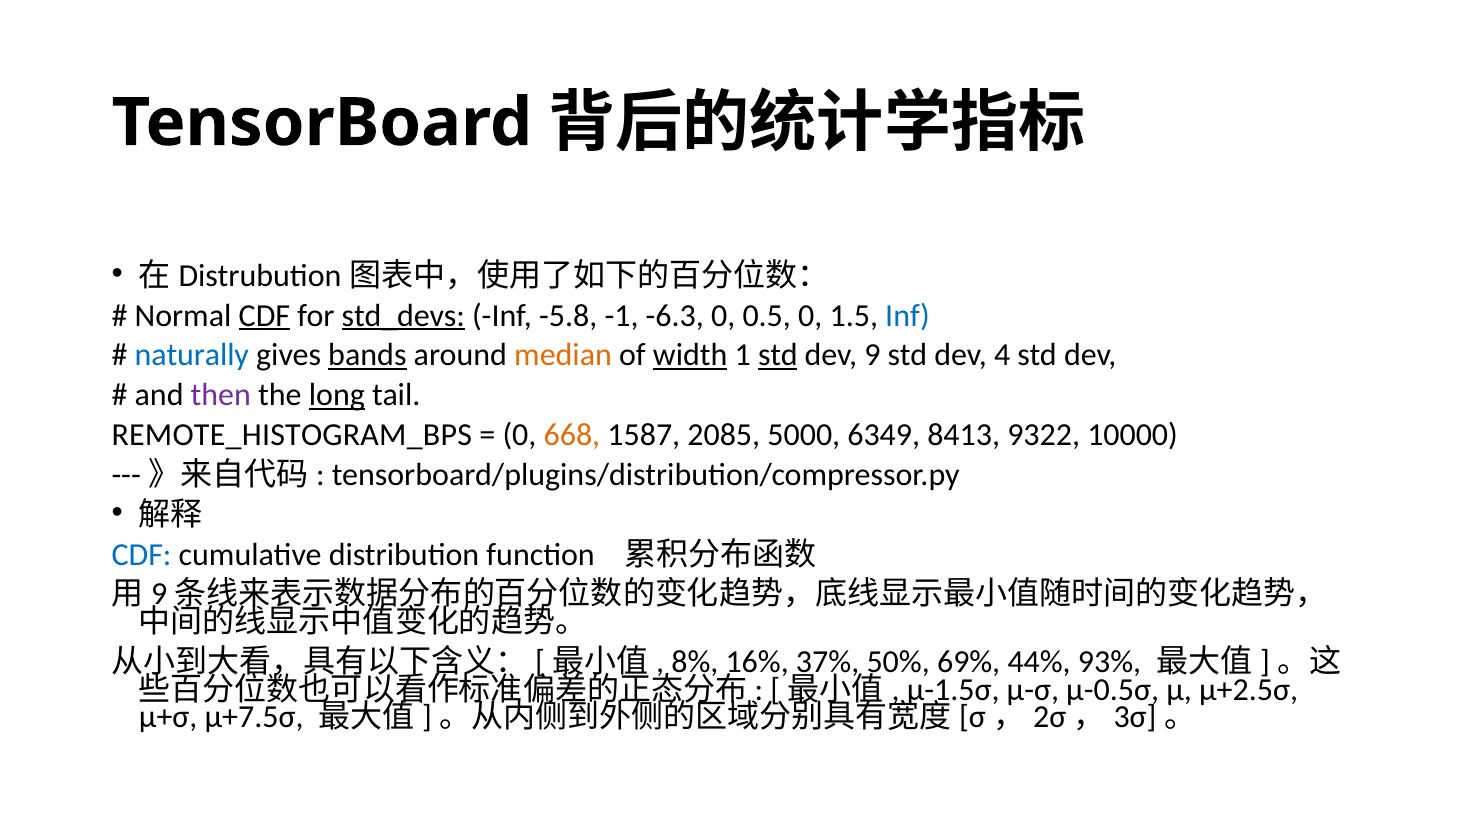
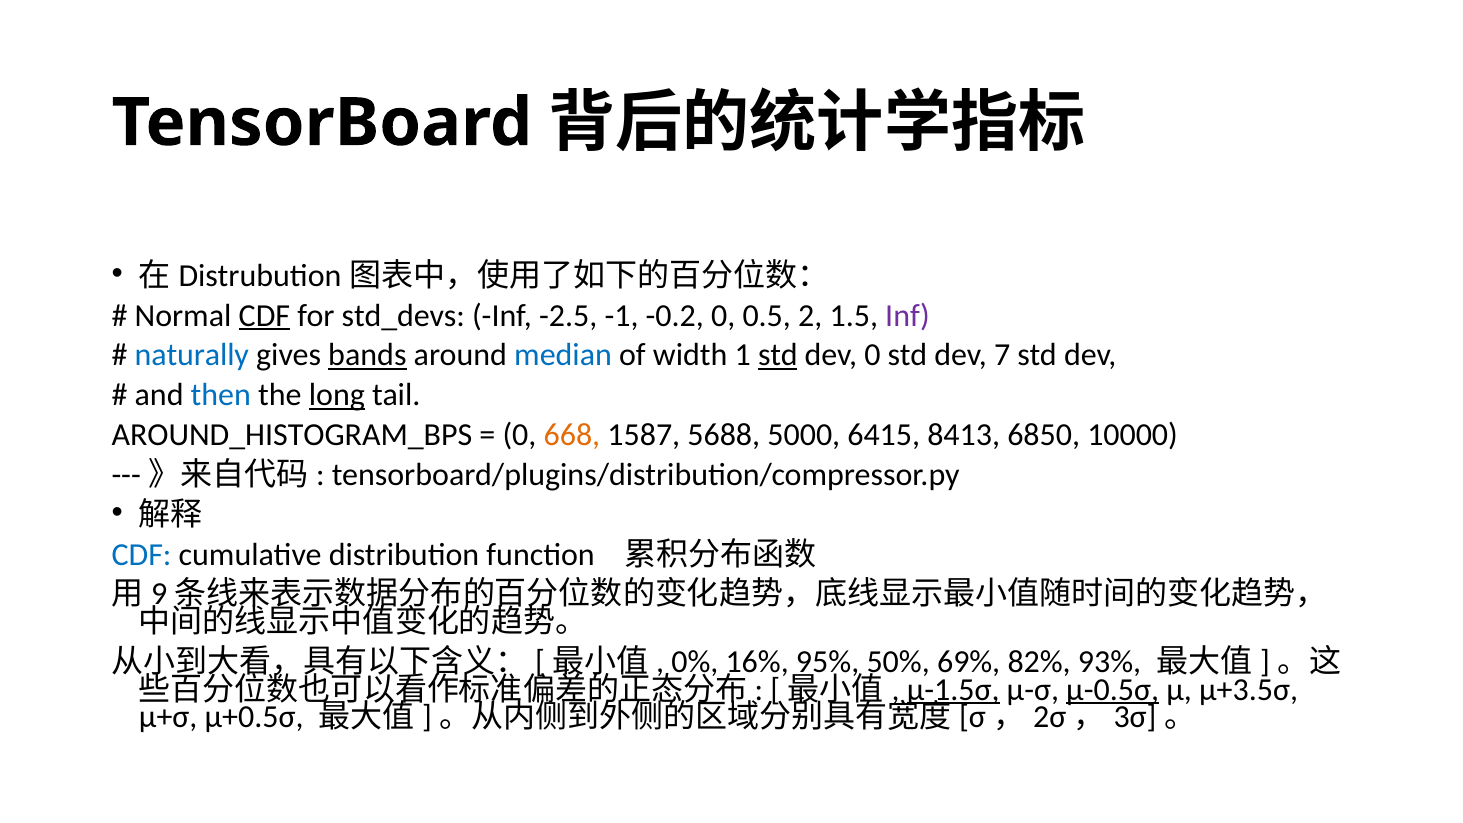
std_devs underline: present -> none (403, 316)
-5.8: -5.8 -> -2.5 (568, 316)
-6.3: -6.3 -> -0.2 (675, 316)
0.5 0: 0 -> 2 (810, 316)
Inf colour: blue -> purple (907, 316)
median colour: orange -> blue (563, 355)
width underline: present -> none (690, 355)
dev 9: 9 -> 0 (872, 355)
4: 4 -> 7 (1002, 355)
then colour: purple -> blue (221, 395)
REMOTE_HISTOGRAM_BPS: REMOTE_HISTOGRAM_BPS -> AROUND_HISTOGRAM_BPS (292, 435)
2085: 2085 -> 5688 (724, 435)
6349: 6349 -> 6415 (884, 435)
9322: 9322 -> 6850 (1044, 435)
8%: 8% -> 0% (695, 662)
37%: 37% -> 95% (828, 662)
44%: 44% -> 82% (1039, 662)
μ-1.5σ underline: none -> present (953, 689)
μ-0.5σ underline: none -> present (1113, 689)
μ+2.5σ: μ+2.5σ -> μ+3.5σ (1249, 689)
μ+7.5σ: μ+7.5σ -> μ+0.5σ (254, 717)
